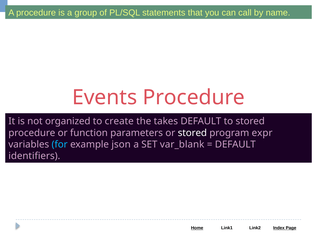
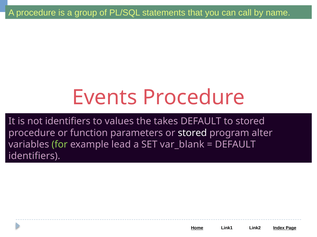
not organized: organized -> identifiers (68, 122)
create: create -> values (119, 122)
expr: expr -> alter (262, 133)
for colour: light blue -> light green (60, 145)
json: json -> lead (121, 145)
